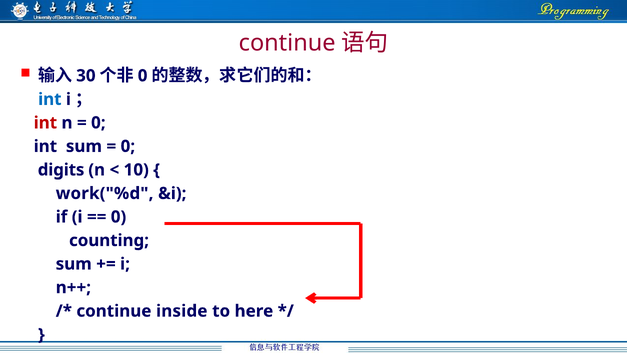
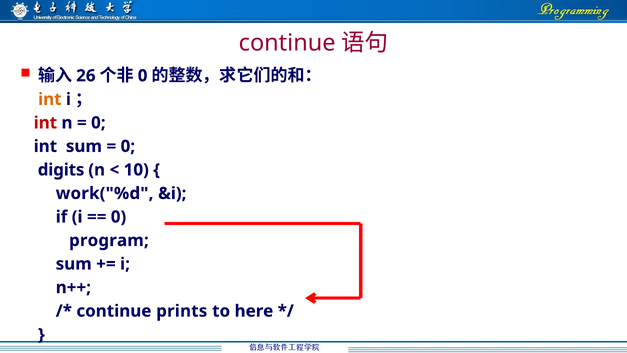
30: 30 -> 26 (86, 76)
int colour: blue -> orange (50, 99)
counting: counting -> program (109, 240)
inside: inside -> prints (182, 311)
